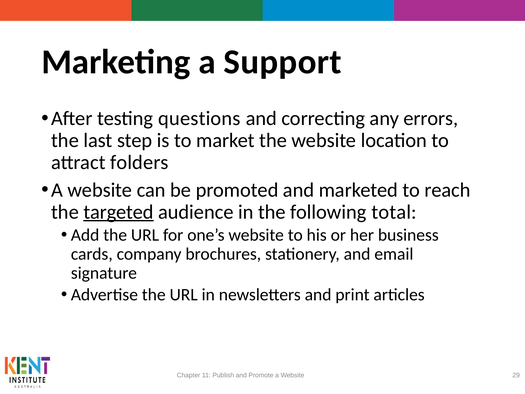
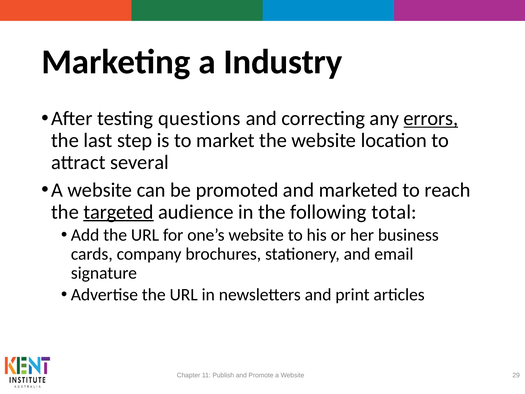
Support: Support -> Industry (283, 62)
errors underline: none -> present (431, 118)
folders: folders -> several (139, 162)
